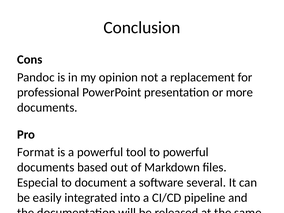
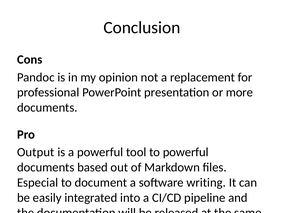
Format: Format -> Output (36, 152)
software several: several -> writing (206, 183)
